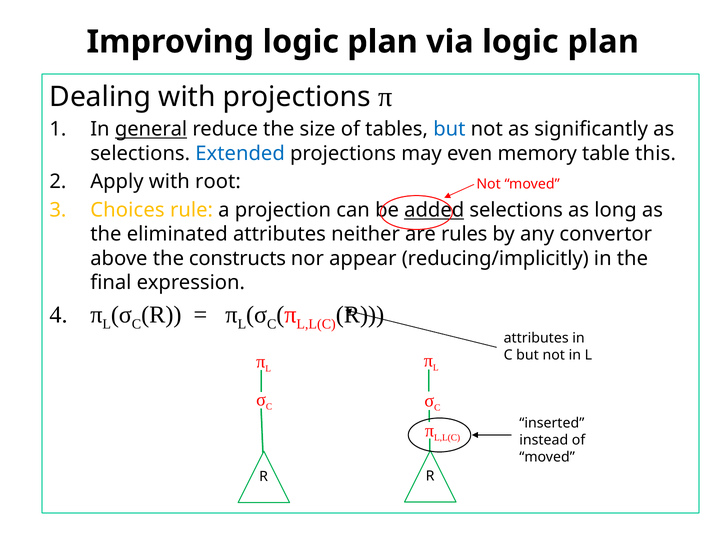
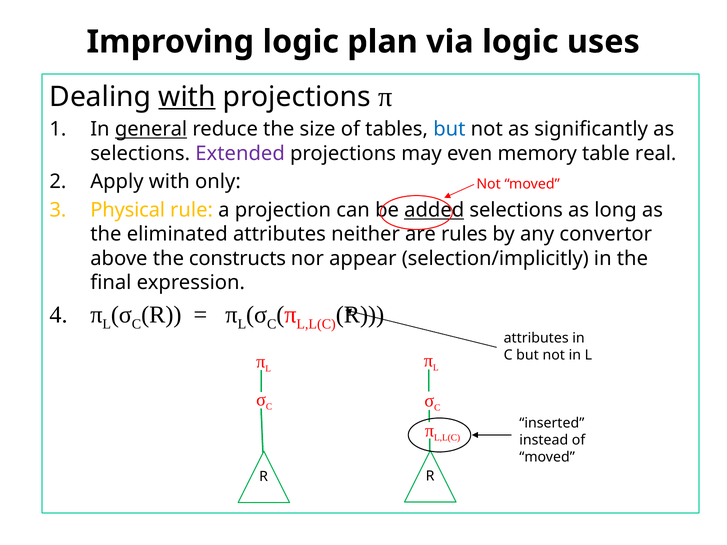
via logic plan: plan -> uses (603, 42)
with underline: none -> present (187, 97)
Extended colour: blue -> purple (240, 154)
this: this -> real (656, 154)
root: root -> only (218, 182)
Choices: Choices -> Physical (128, 210)
reducing/implicitly: reducing/implicitly -> selection/implicitly (495, 259)
